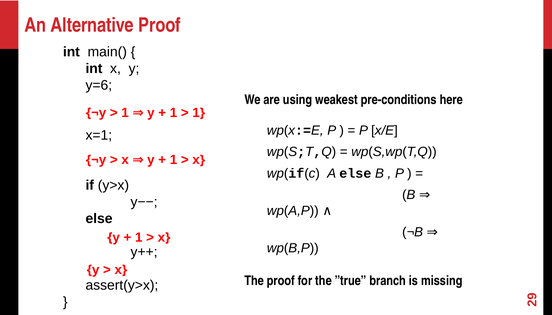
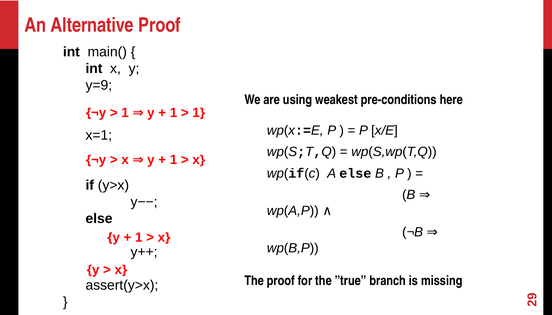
y=6: y=6 -> y=9 (99, 85)
